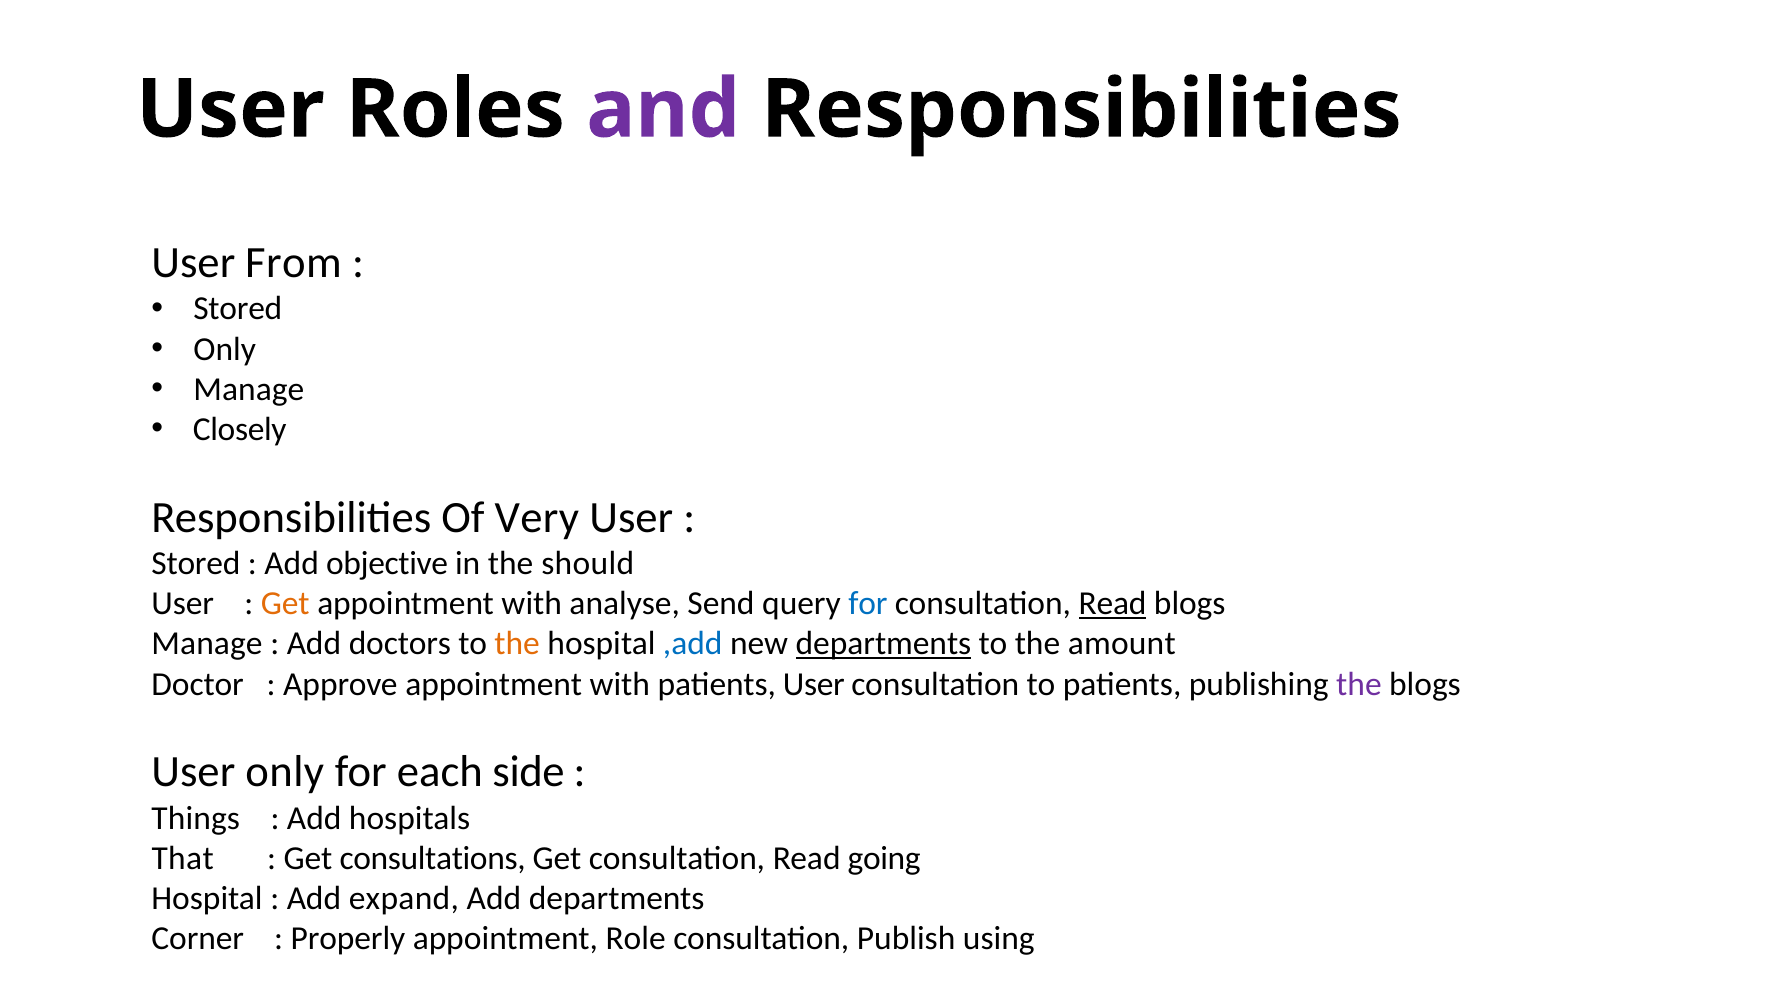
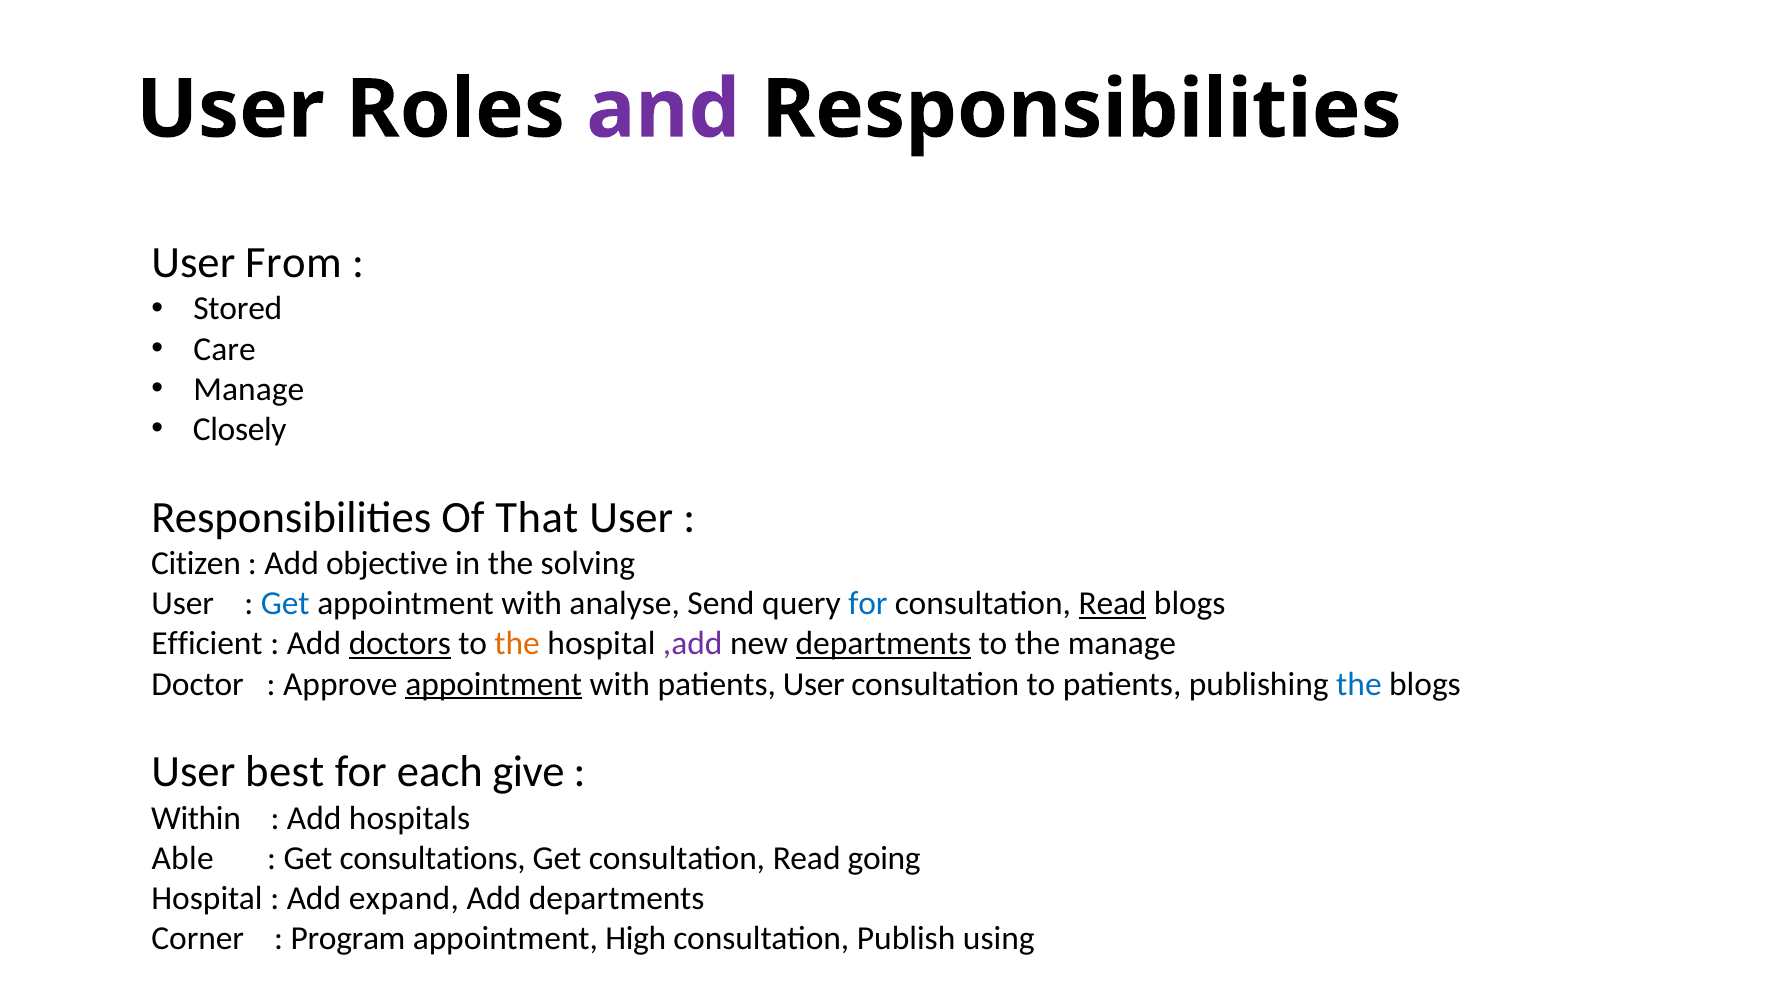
Only: Only -> Care (225, 349)
Very: Very -> That (537, 517)
Stored: Stored -> Citizen (196, 563)
should: should -> solving (588, 563)
Get colour: orange -> blue (285, 603)
Manage: Manage -> Efficient (207, 644)
doctors underline: none -> present (400, 644)
,add colour: blue -> purple (693, 644)
the amount: amount -> manage (1122, 644)
appointment underline: none -> present (494, 684)
the colour: purple -> blue (1359, 684)
User only: only -> best (285, 772)
side: side -> give (528, 772)
Things: Things -> Within (196, 818)
That: That -> Able (183, 858)
Properly: Properly -> Program (348, 938)
Role: Role -> High (636, 938)
